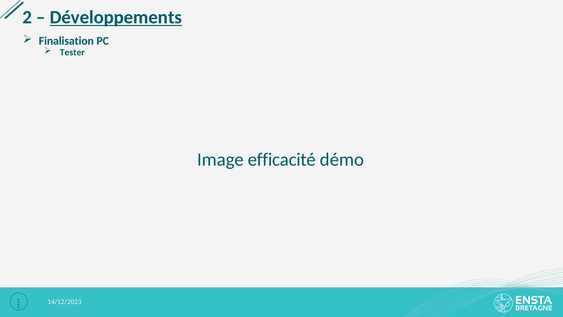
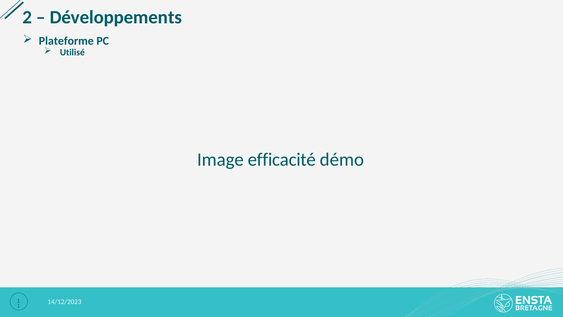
Développements underline: present -> none (116, 17)
Finalisation: Finalisation -> Plateforme (66, 41)
Tester: Tester -> Utilisé (72, 52)
